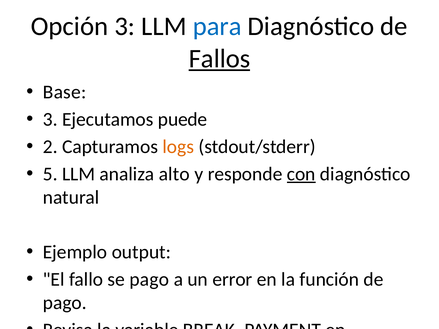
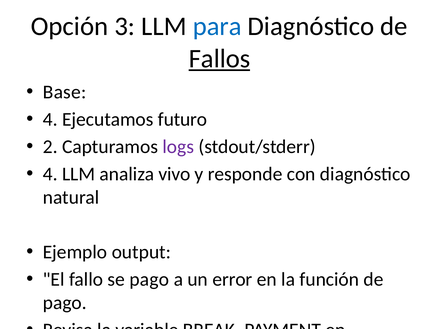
3: 3 -> 4 (50, 119)
puede: puede -> futuro (183, 119)
logs colour: orange -> purple (178, 147)
5: 5 -> 4 (50, 174)
alto: alto -> vivo (174, 174)
con underline: present -> none (301, 174)
